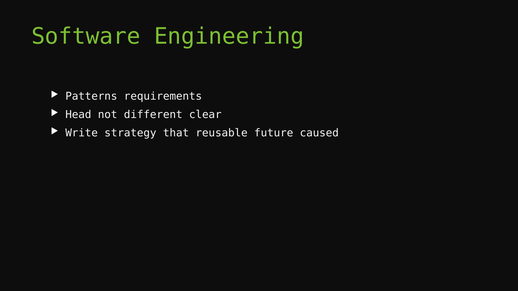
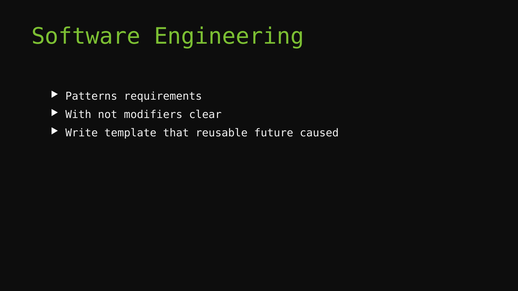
Head: Head -> With (78, 115)
different: different -> modifiers (153, 115)
strategy: strategy -> template (130, 133)
